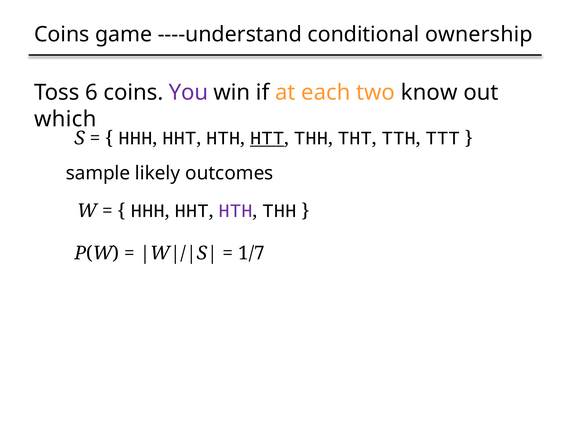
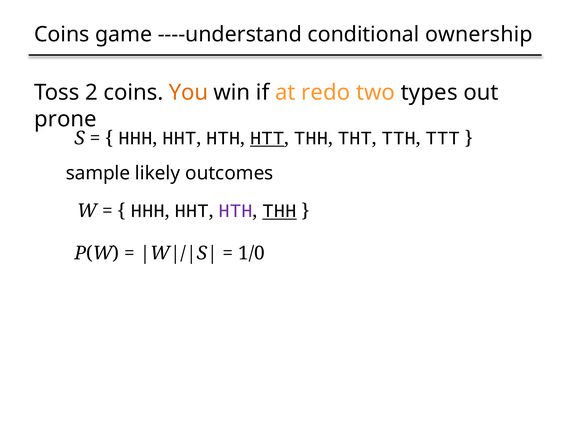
6: 6 -> 2 (91, 92)
You colour: purple -> orange (189, 92)
each: each -> redo (326, 92)
know: know -> types (429, 92)
which: which -> prone (65, 119)
THH underline: none -> present (279, 211)
1/7: 1/7 -> 1/0 (251, 253)
